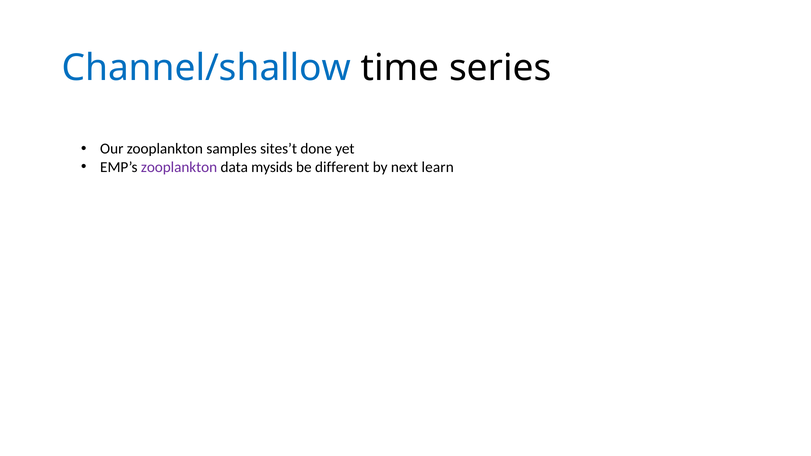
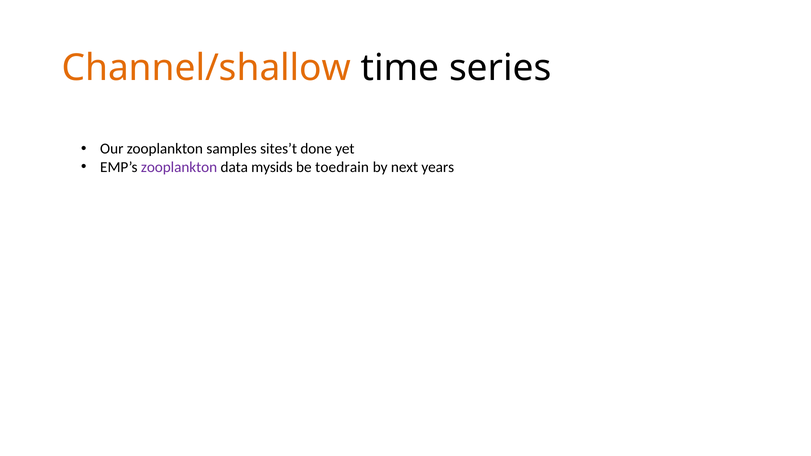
Channel/shallow colour: blue -> orange (206, 68)
different: different -> toedrain (342, 167)
learn: learn -> years (438, 167)
